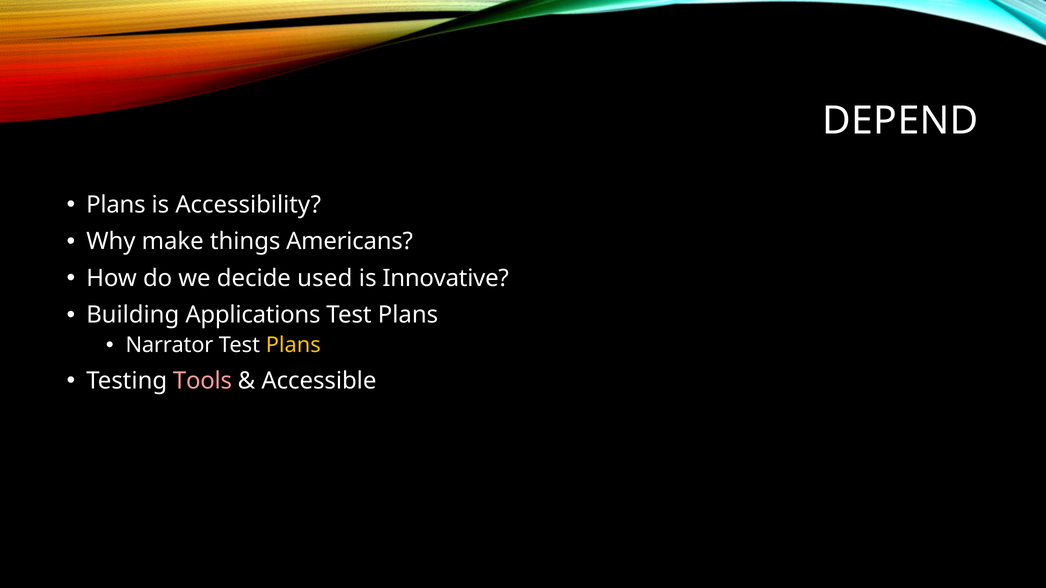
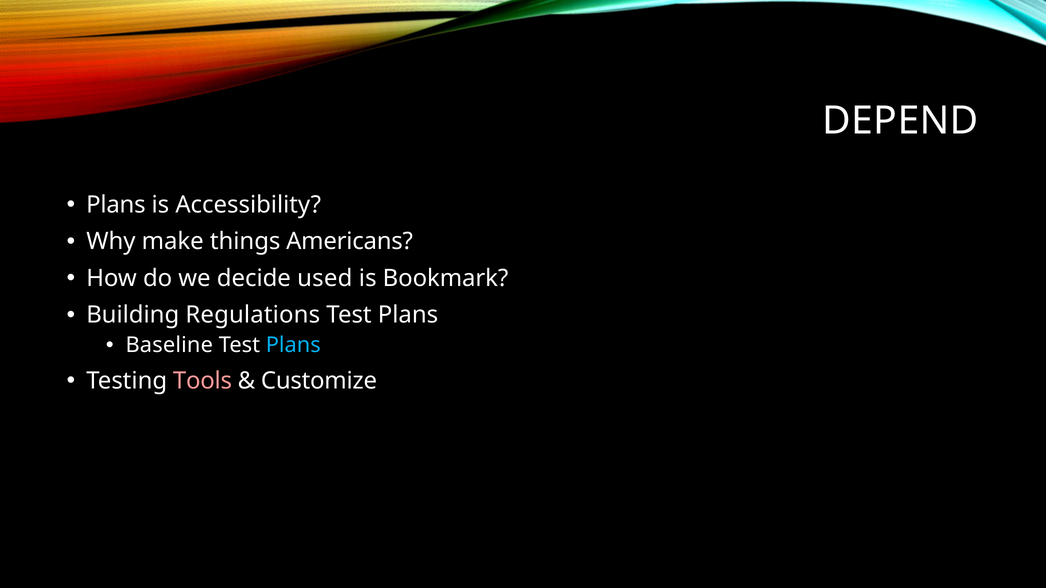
Innovative: Innovative -> Bookmark (446, 278)
Applications: Applications -> Regulations (253, 315)
Narrator: Narrator -> Baseline (169, 345)
Plans colour: yellow -> light blue (293, 345)
Accessible: Accessible -> Customize (319, 381)
